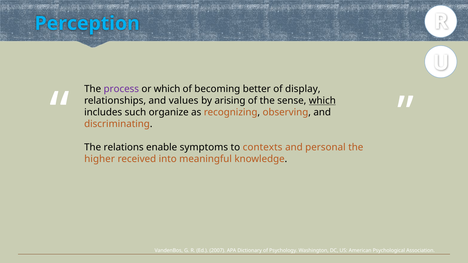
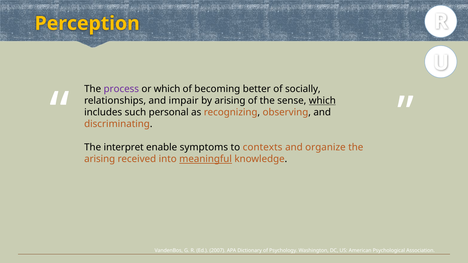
Perception colour: light blue -> yellow (87, 23)
display: display -> socially (303, 89)
values: values -> impair (184, 101)
organize: organize -> personal (169, 112)
relations: relations -> interpret (124, 148)
personal: personal -> organize (325, 148)
higher: higher -> arising (100, 159)
meaningful underline: none -> present (206, 159)
